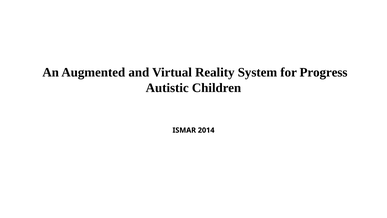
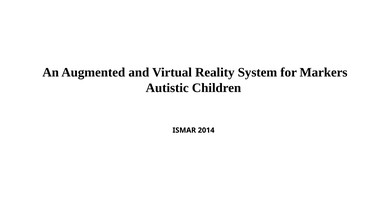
Progress: Progress -> Markers (324, 72)
